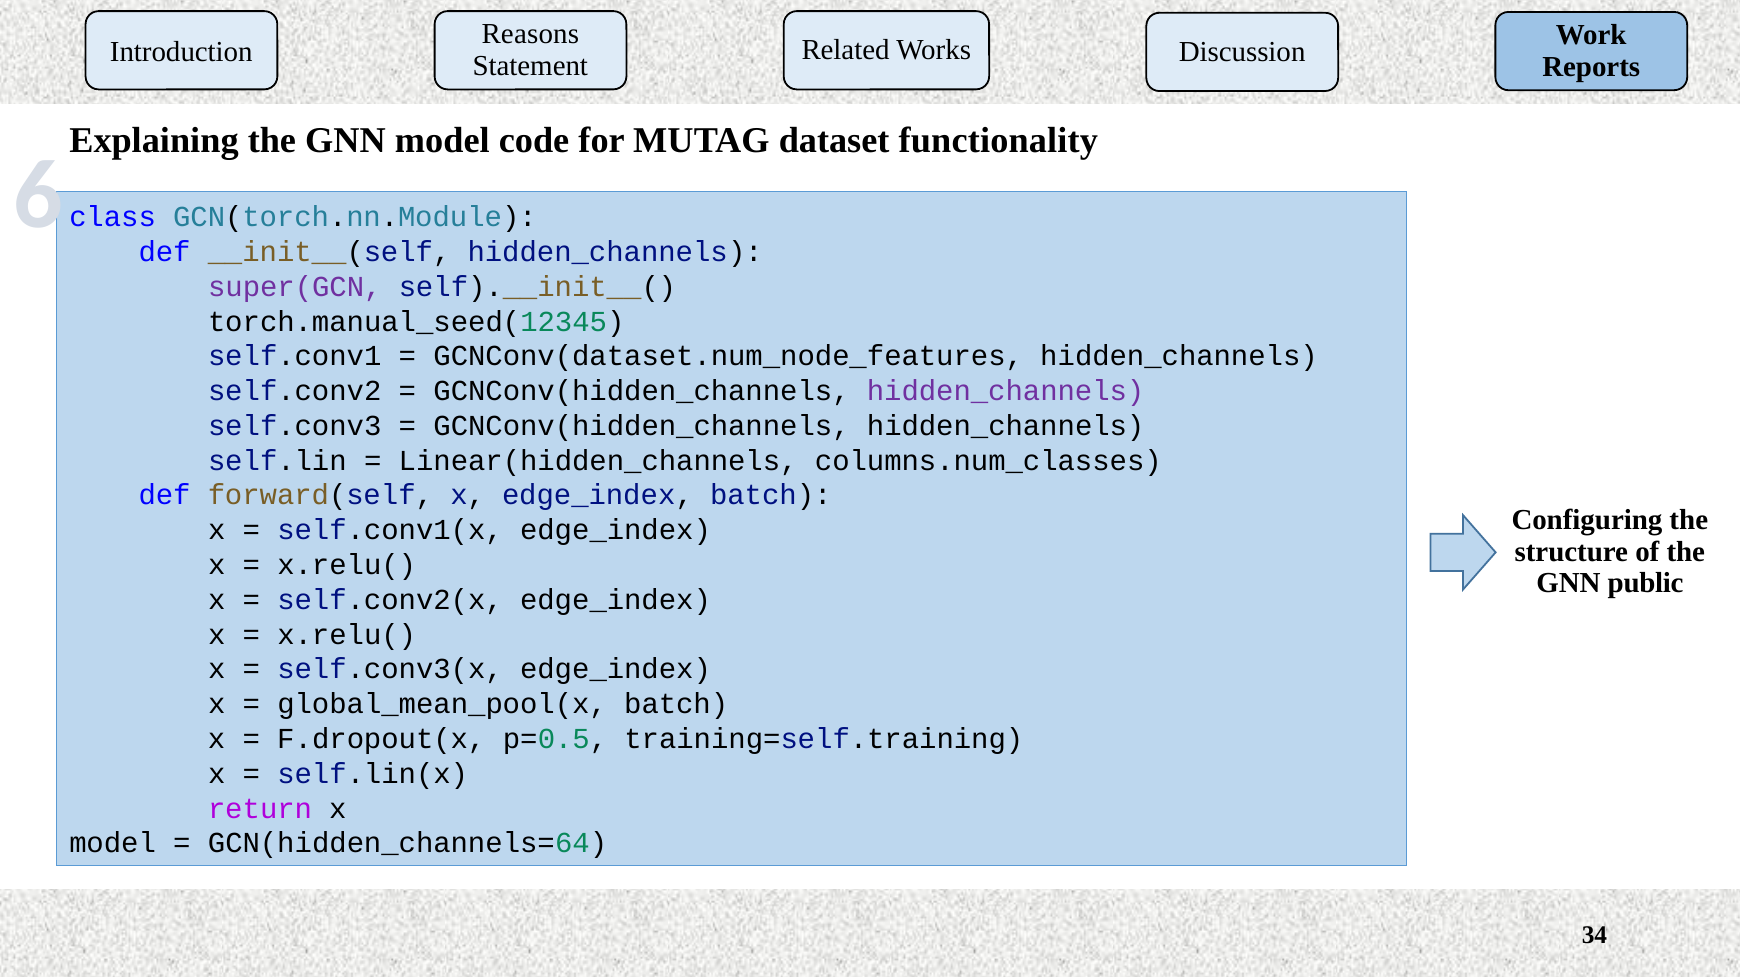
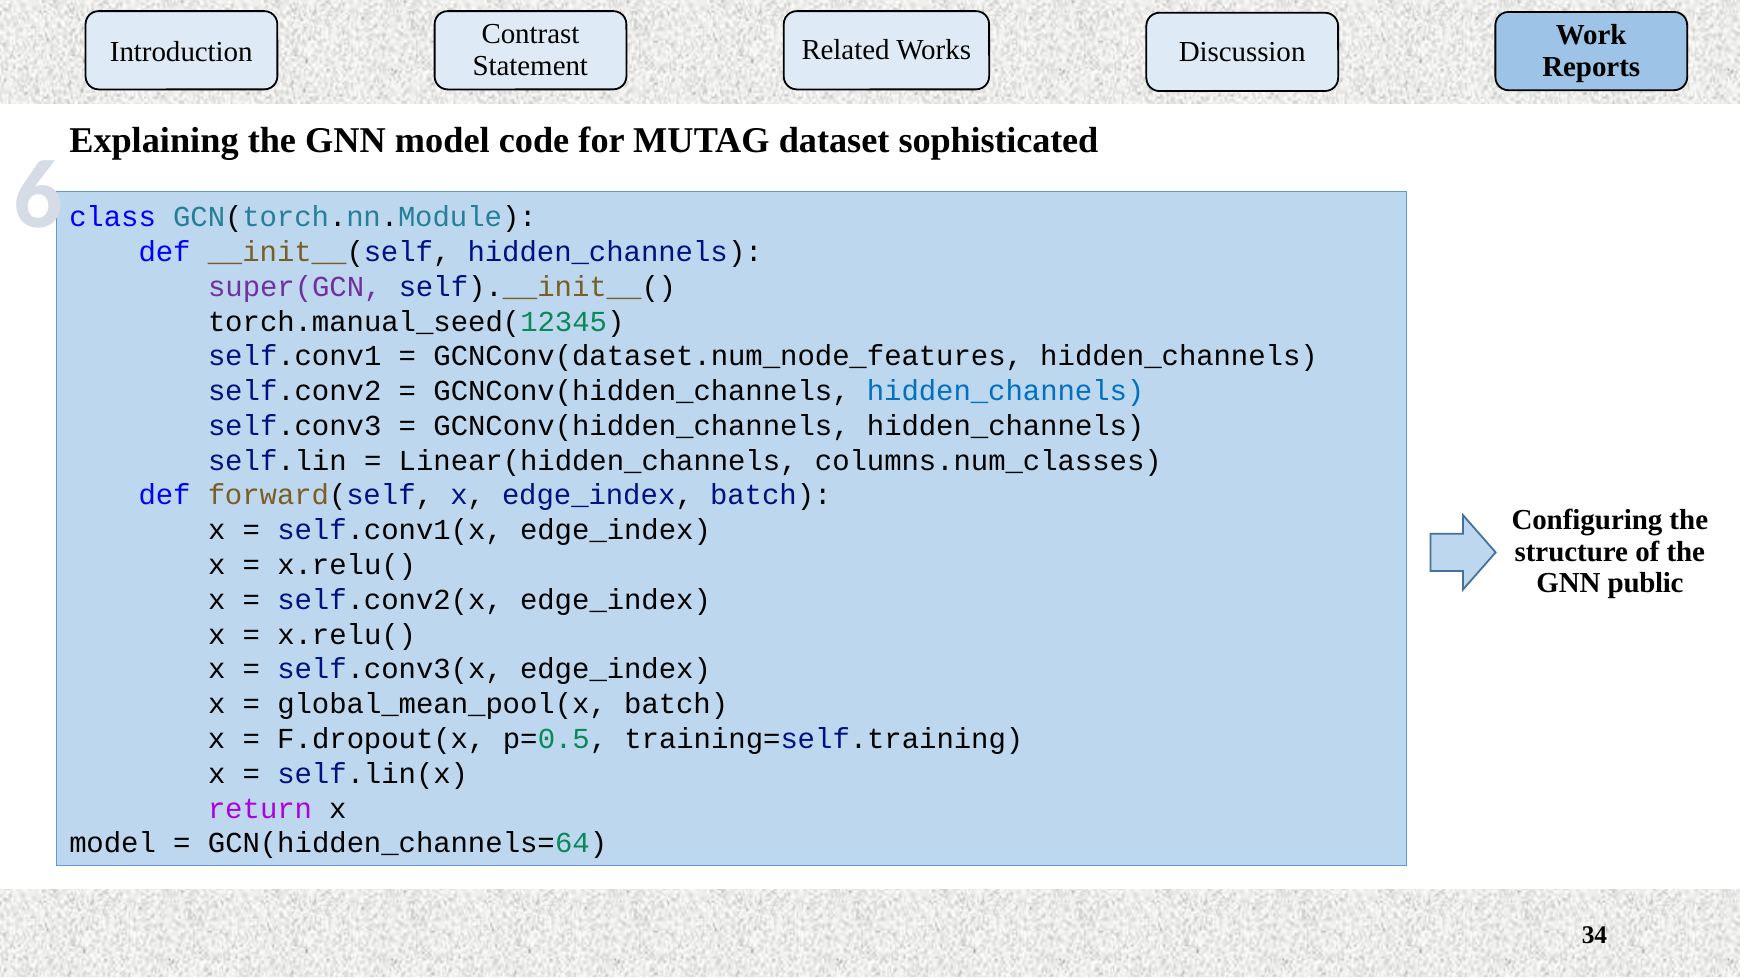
Reasons: Reasons -> Contrast (530, 34)
functionality: functionality -> sophisticated (998, 141)
hidden_channels colour: purple -> blue (1006, 391)
